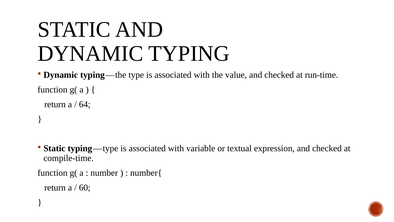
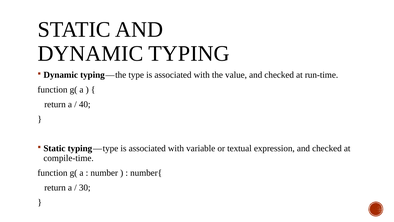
64: 64 -> 40 (85, 104)
60: 60 -> 30 (85, 187)
